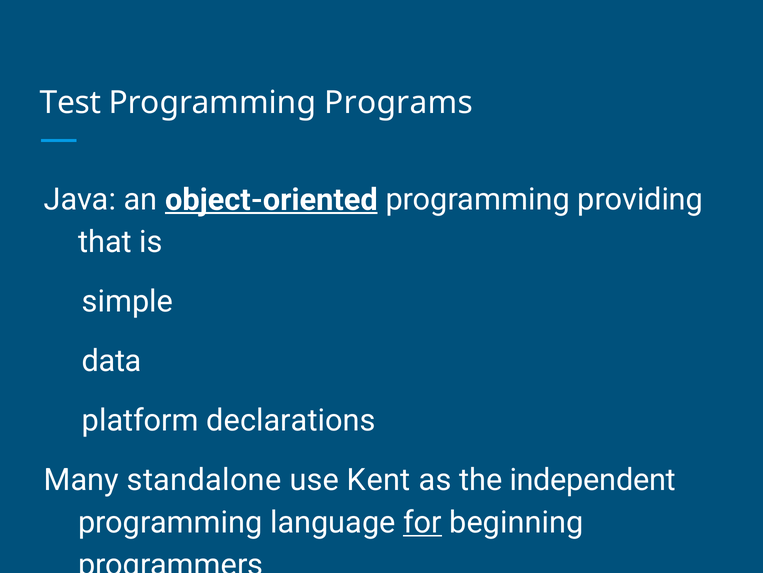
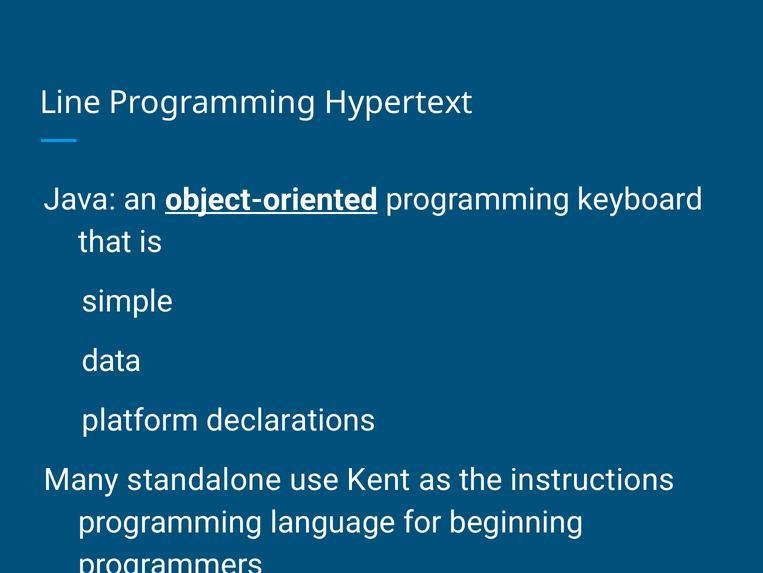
Test: Test -> Line (70, 103)
Programs: Programs -> Hypertext (399, 103)
providing: providing -> keyboard (640, 200)
independent: independent -> instructions (592, 479)
for underline: present -> none (423, 522)
